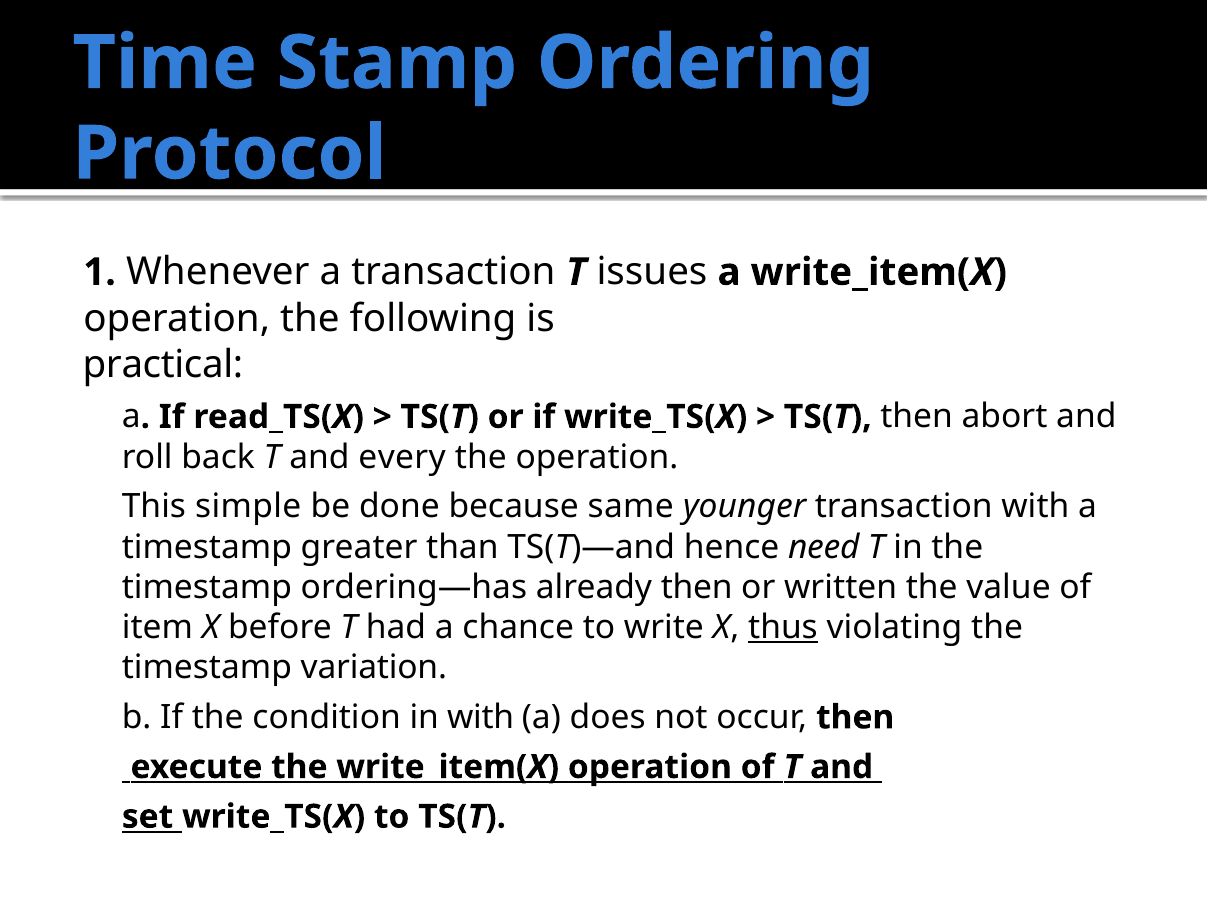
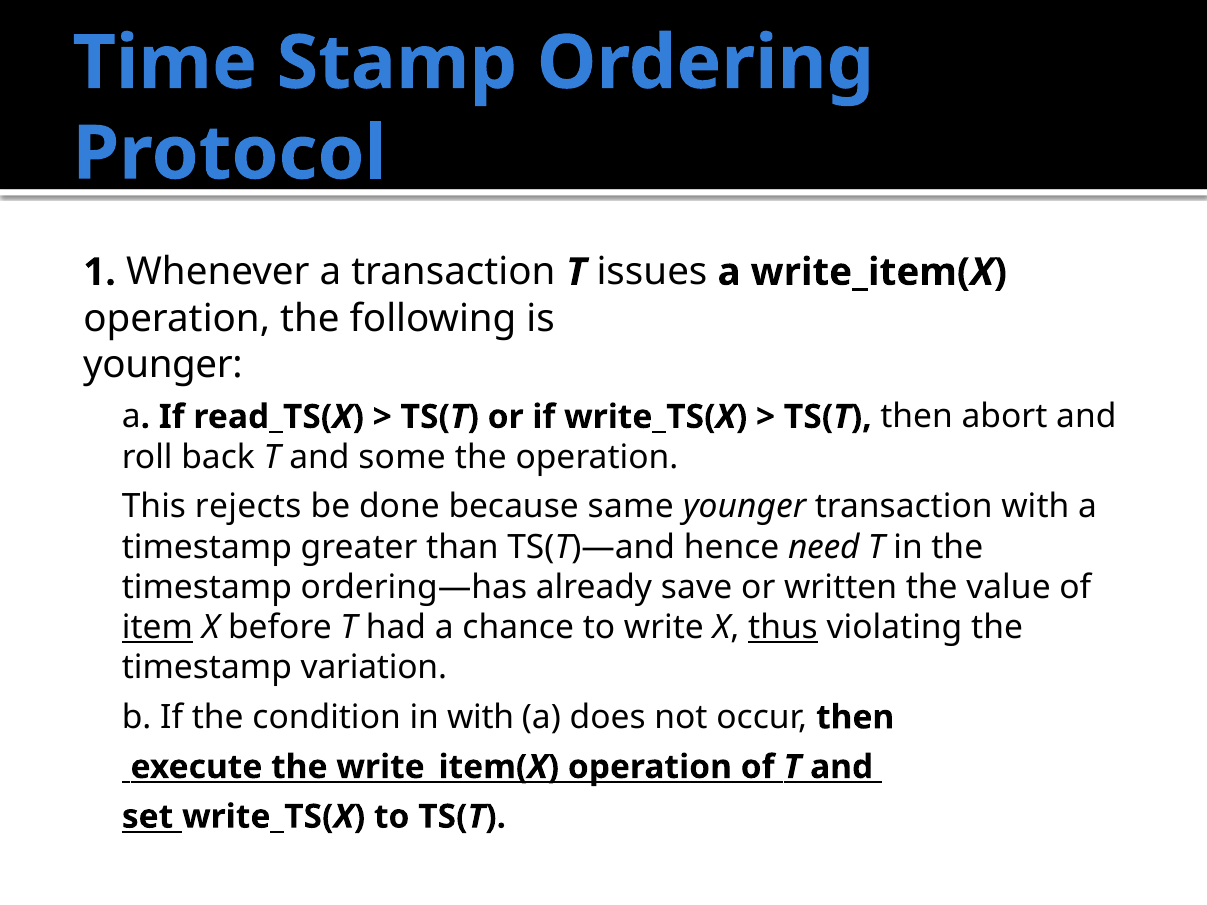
practical: practical -> younger (163, 365)
every: every -> some (402, 457)
simple: simple -> rejects (248, 507)
already then: then -> save (697, 587)
item underline: none -> present (157, 628)
